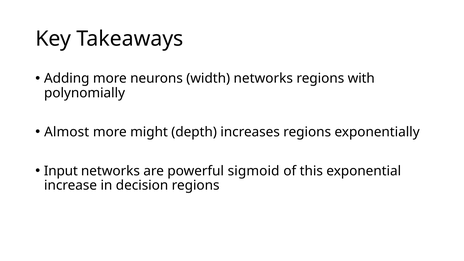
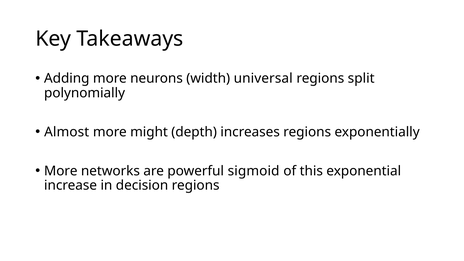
width networks: networks -> universal (263, 78)
with: with -> split (361, 78)
Input: Input -> More (61, 171)
